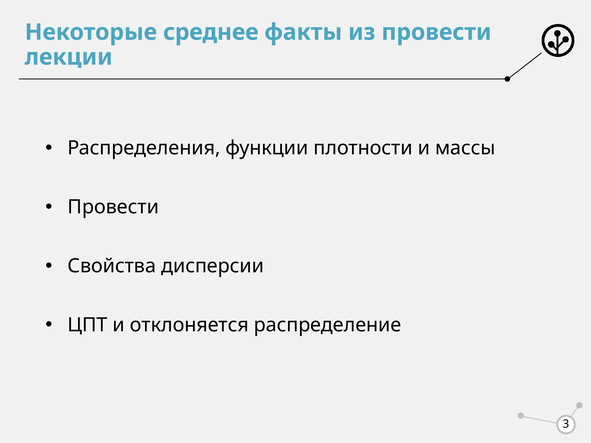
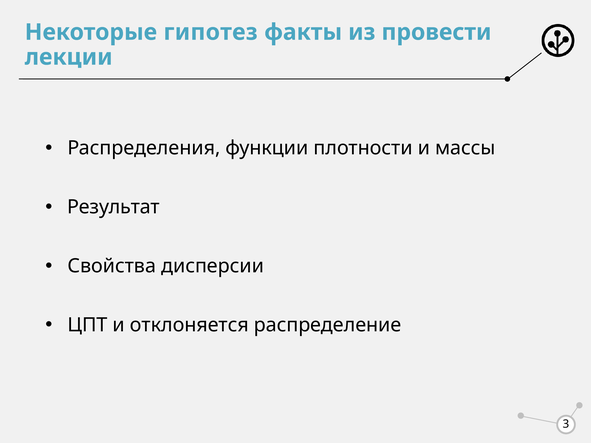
среднее: среднее -> гипотез (211, 32)
Провести: Провести -> Результат (113, 207)
